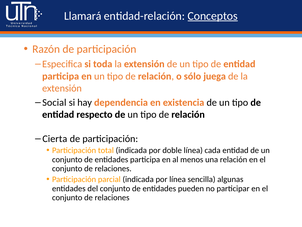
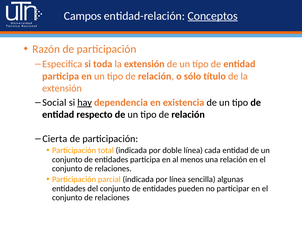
Llamará: Llamará -> Campos (83, 16)
juega: juega -> título (215, 76)
hay underline: none -> present (85, 102)
